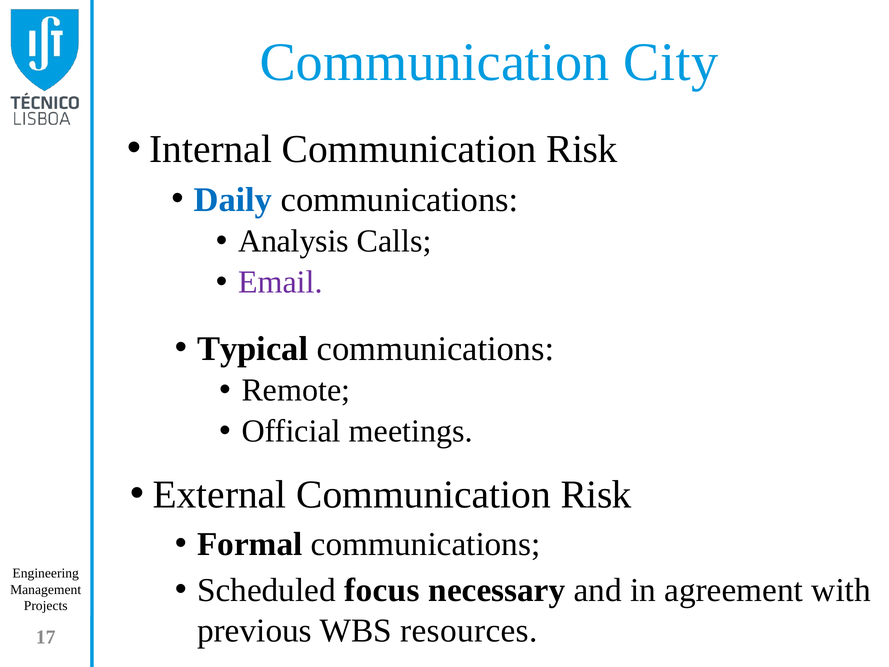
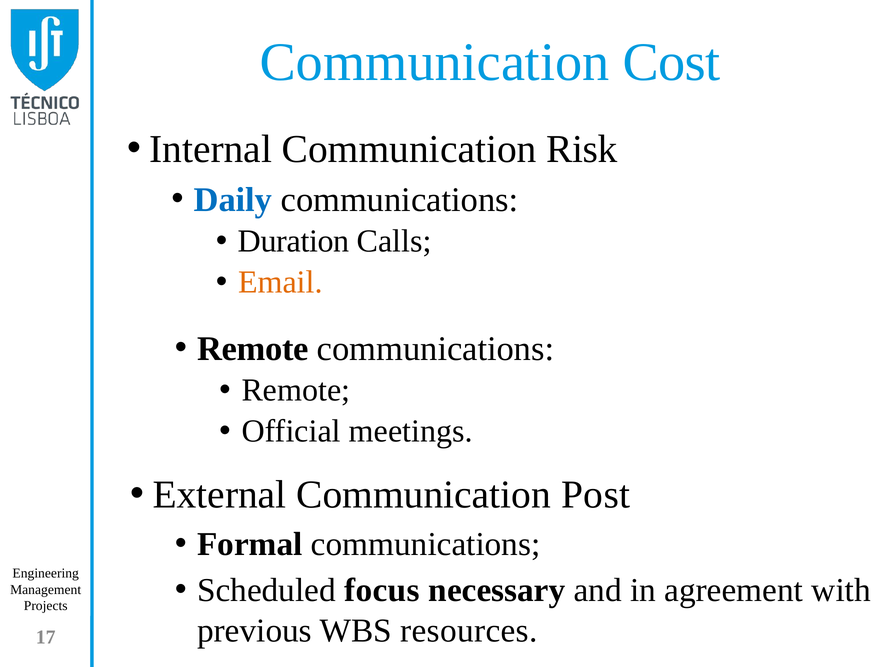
City: City -> Cost (671, 62)
Analysis: Analysis -> Duration (294, 241)
Email colour: purple -> orange (280, 282)
Typical: Typical -> Remote (253, 349)
External Communication Risk: Risk -> Post (596, 495)
